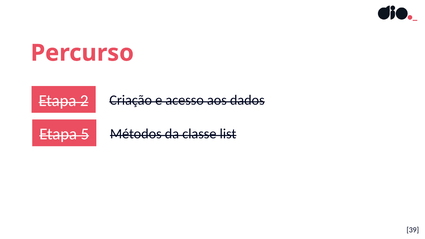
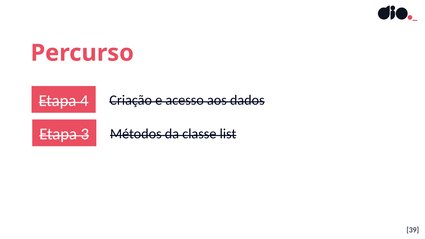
2: 2 -> 4 (84, 101)
5: 5 -> 3 (85, 134)
